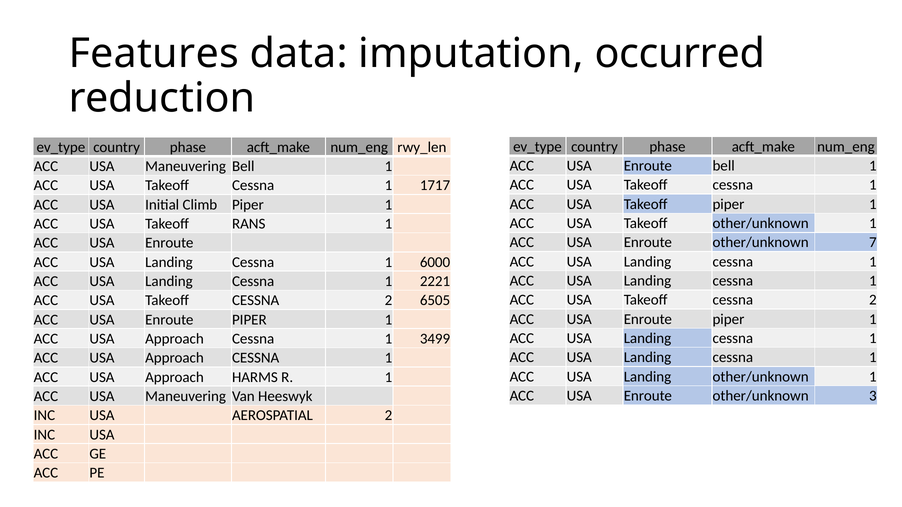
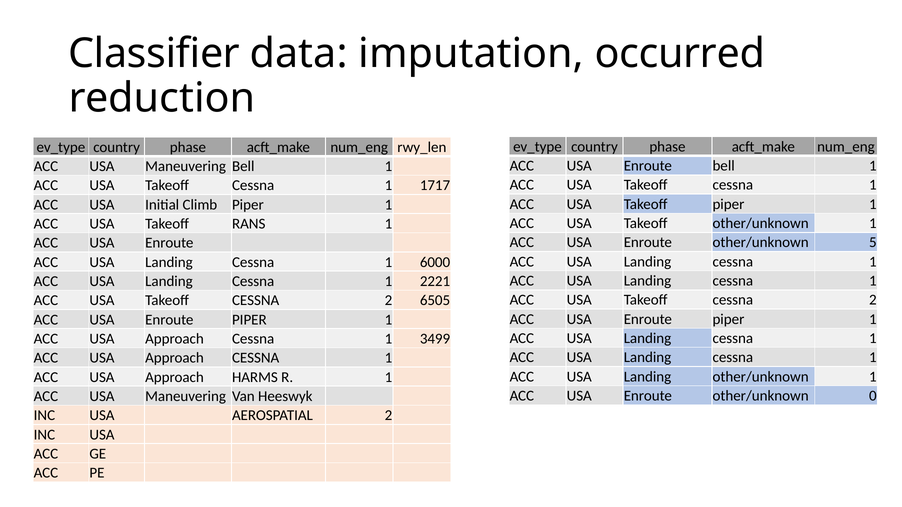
Features: Features -> Classifier (154, 53)
7: 7 -> 5 (873, 243)
3: 3 -> 0 (873, 396)
